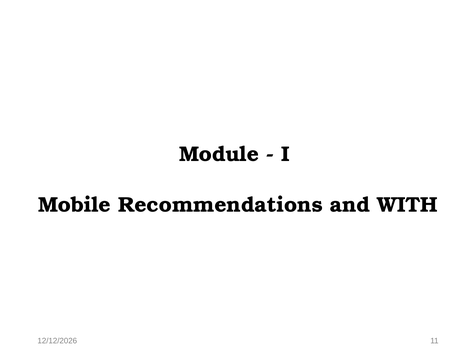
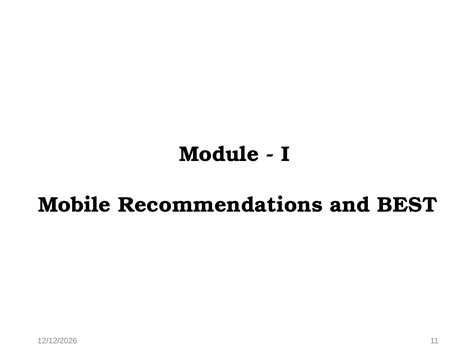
WITH: WITH -> BEST (407, 205)
